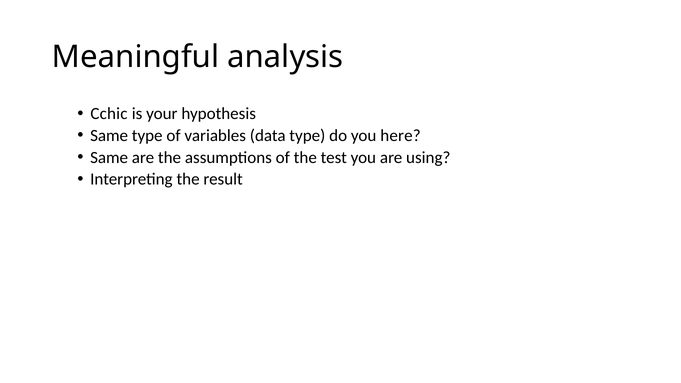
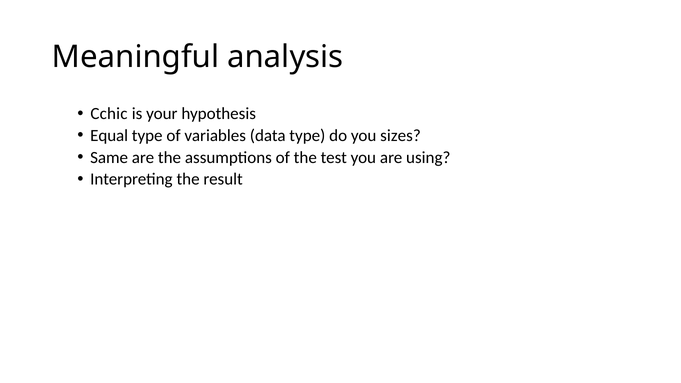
Same: Same -> Equal (109, 136)
here: here -> sizes (401, 136)
